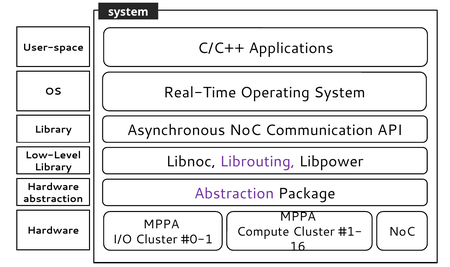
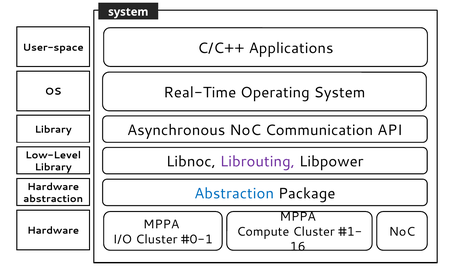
Abstraction colour: purple -> blue (234, 193)
